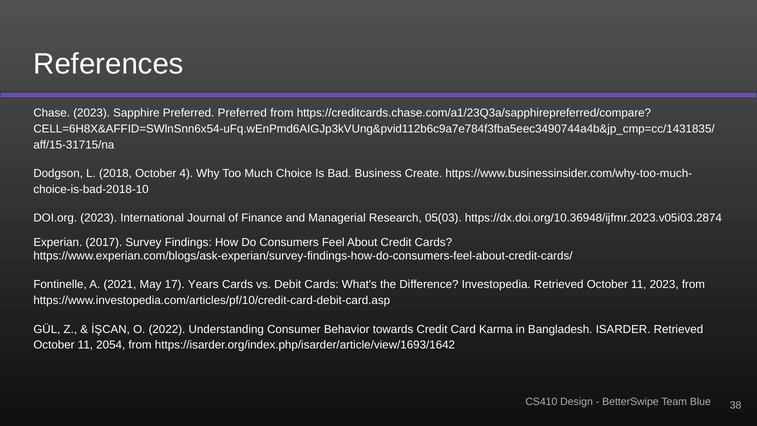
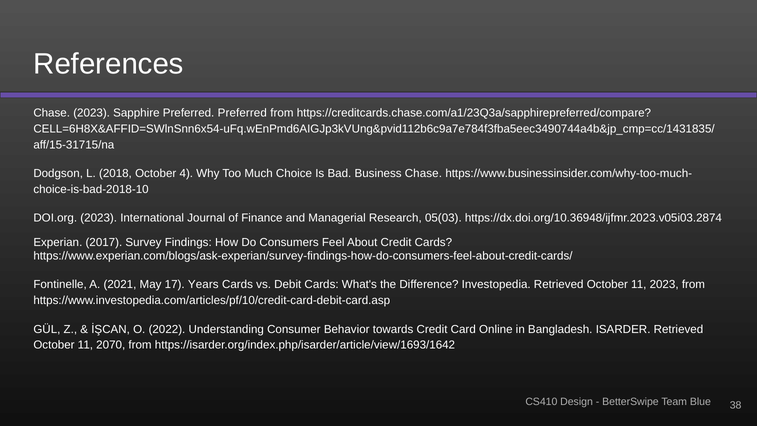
Business Create: Create -> Chase (423, 173)
Karma: Karma -> Online (496, 329)
2054: 2054 -> 2070 (111, 345)
